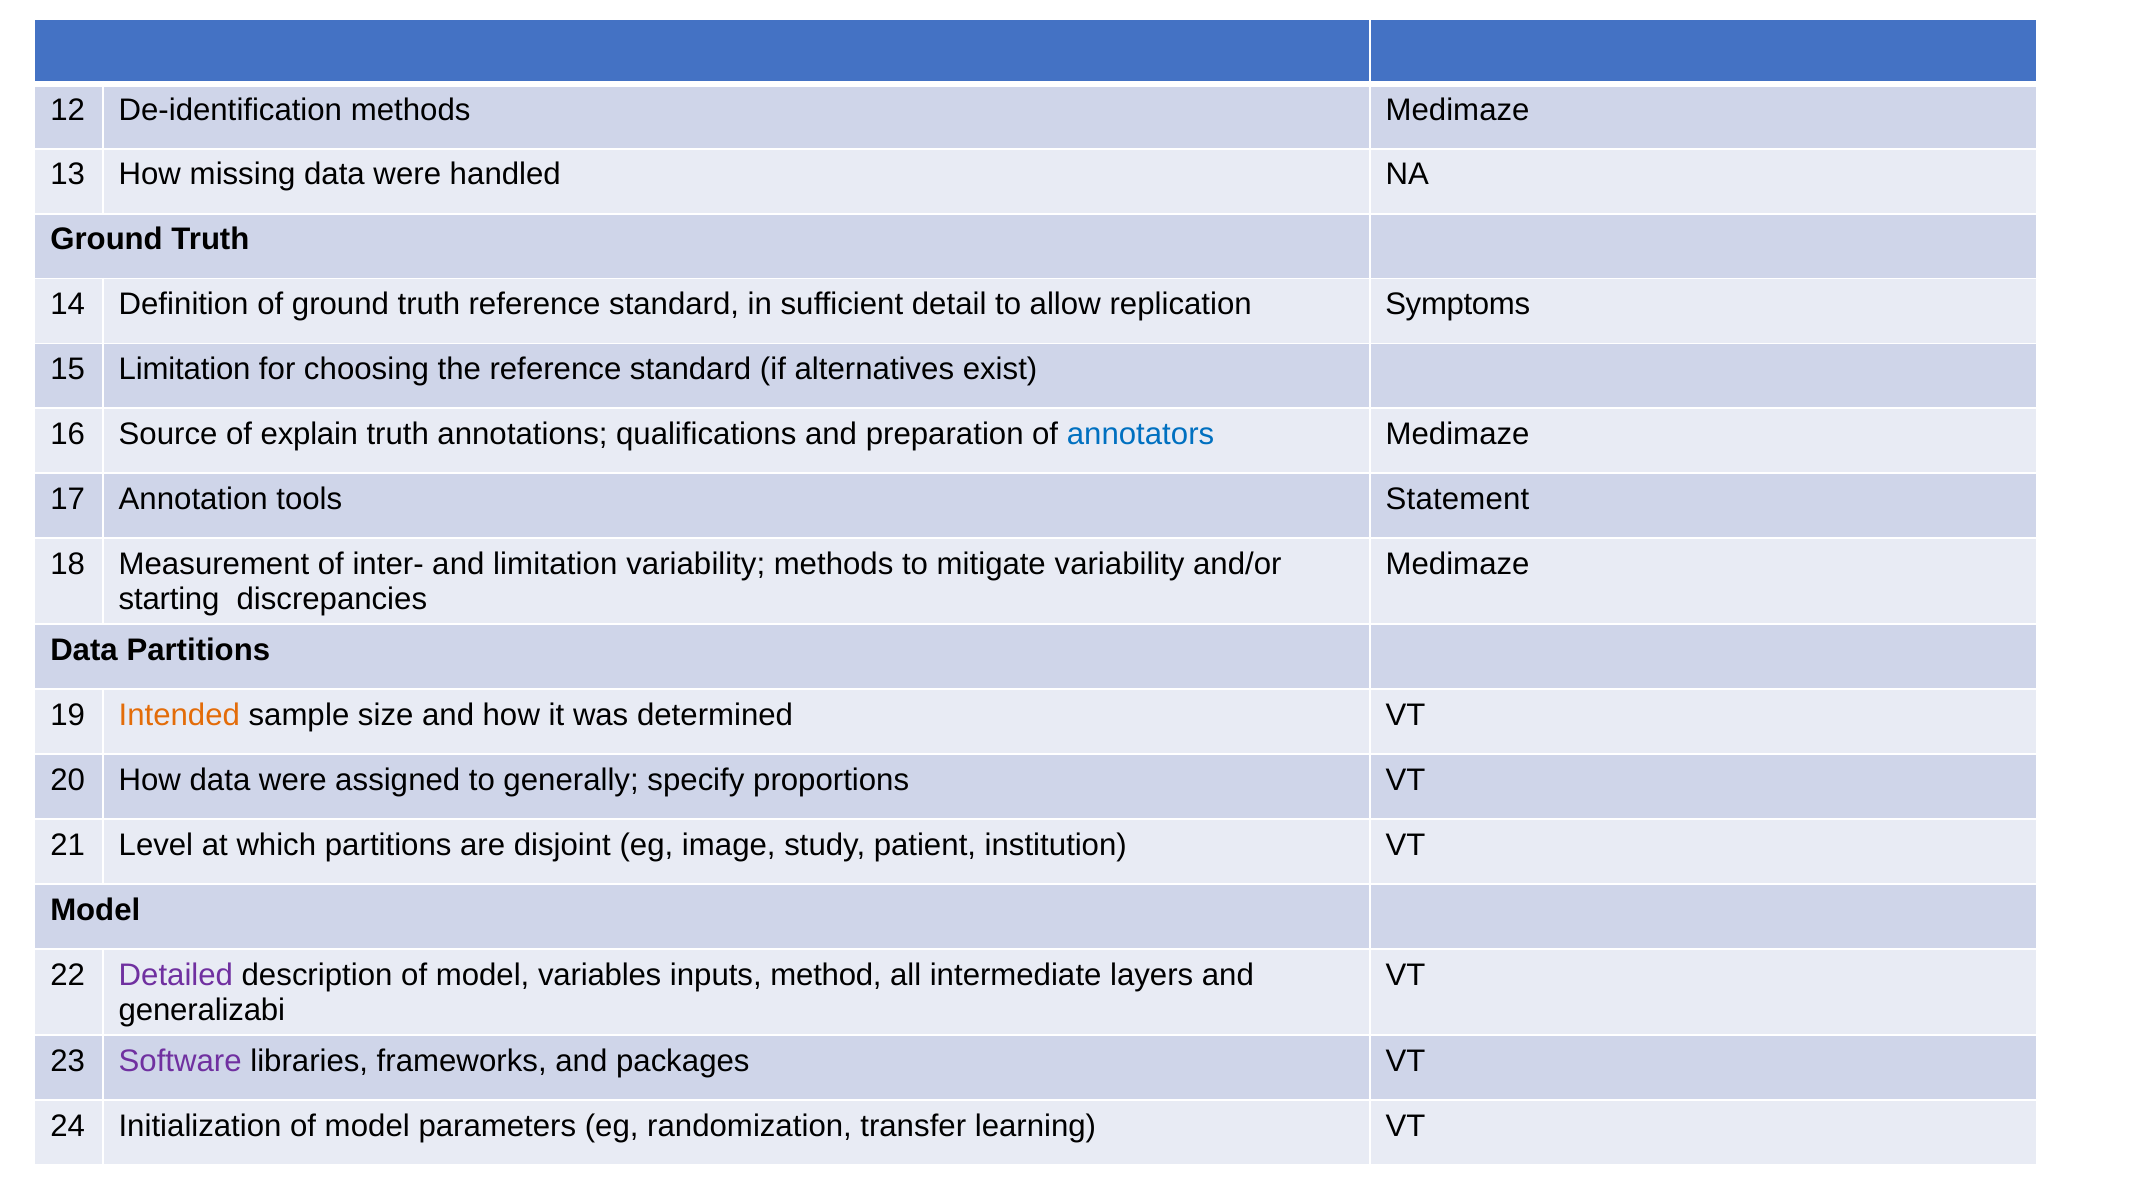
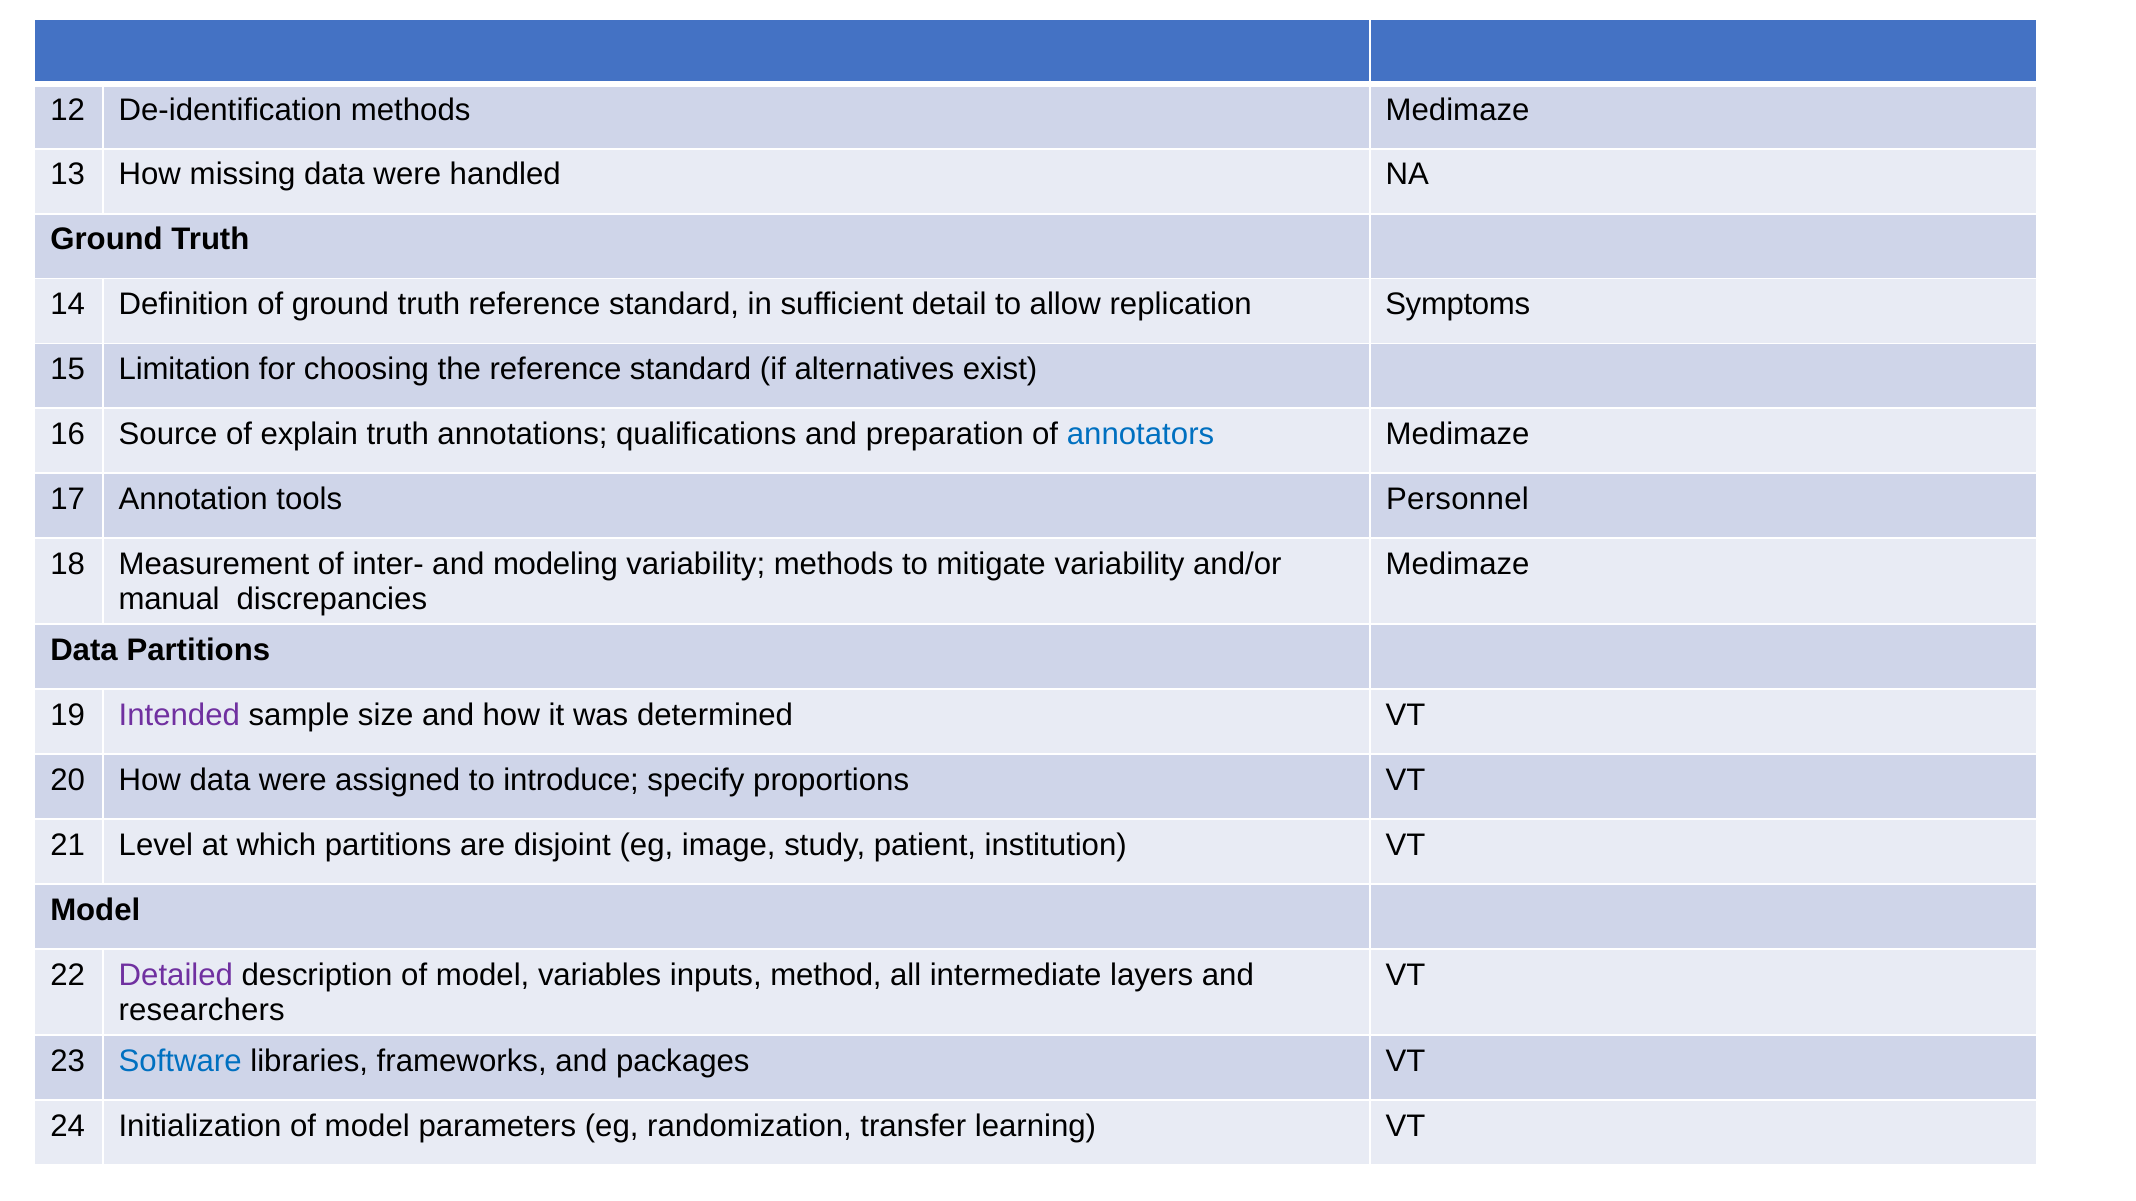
Statement: Statement -> Personnel (1457, 500)
and limitation: limitation -> modeling (555, 565)
starting: starting -> manual (169, 600)
Intended colour: orange -> purple (179, 716)
generally: generally -> introduce (571, 781)
generalizabi: generalizabi -> researchers (202, 1010)
Software colour: purple -> blue (180, 1062)
